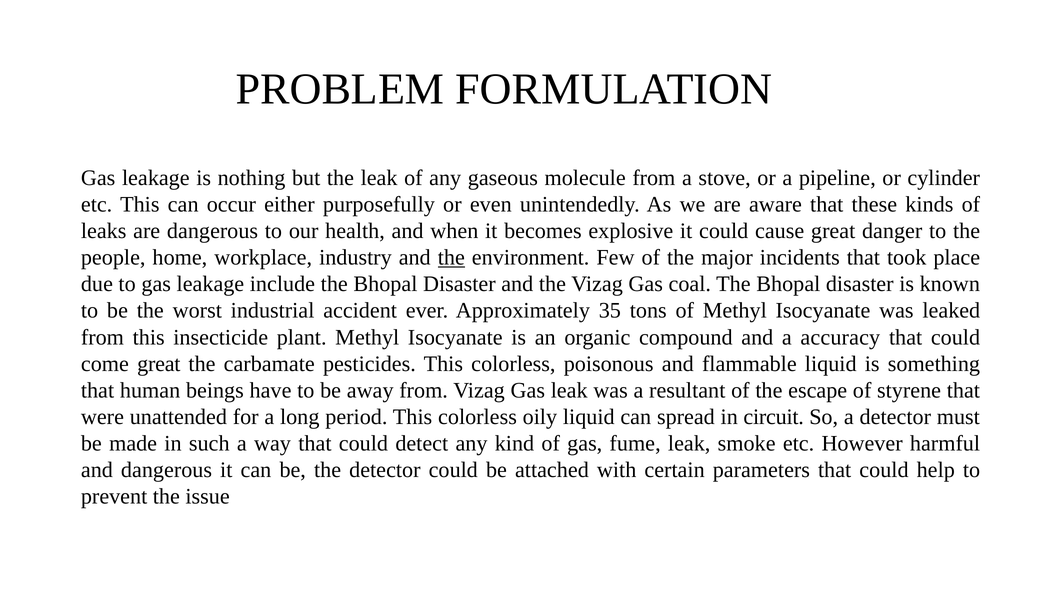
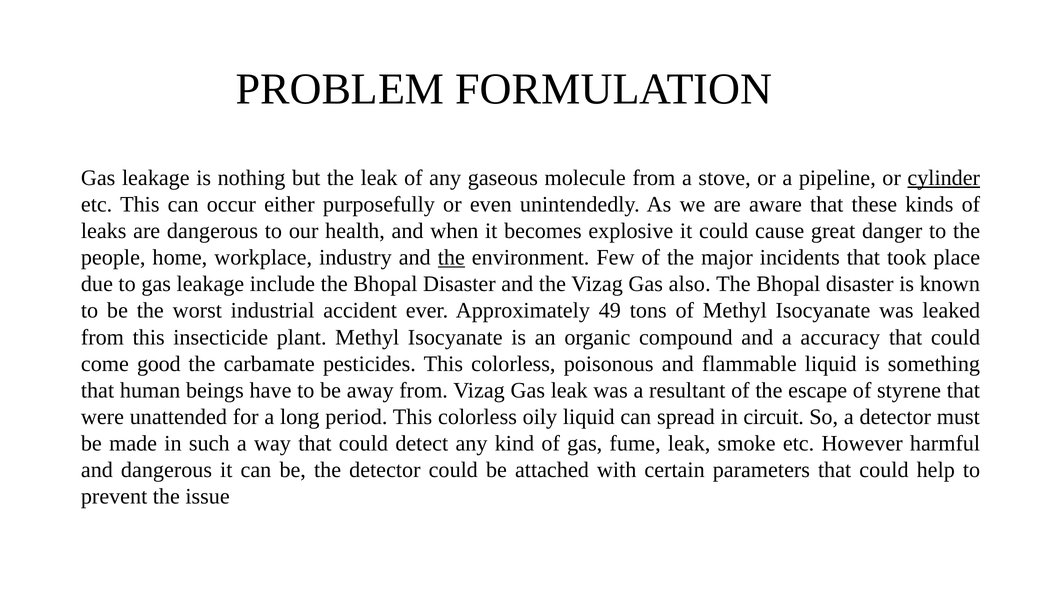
cylinder underline: none -> present (944, 178)
coal: coal -> also (690, 284)
35: 35 -> 49 (610, 311)
come great: great -> good (159, 364)
